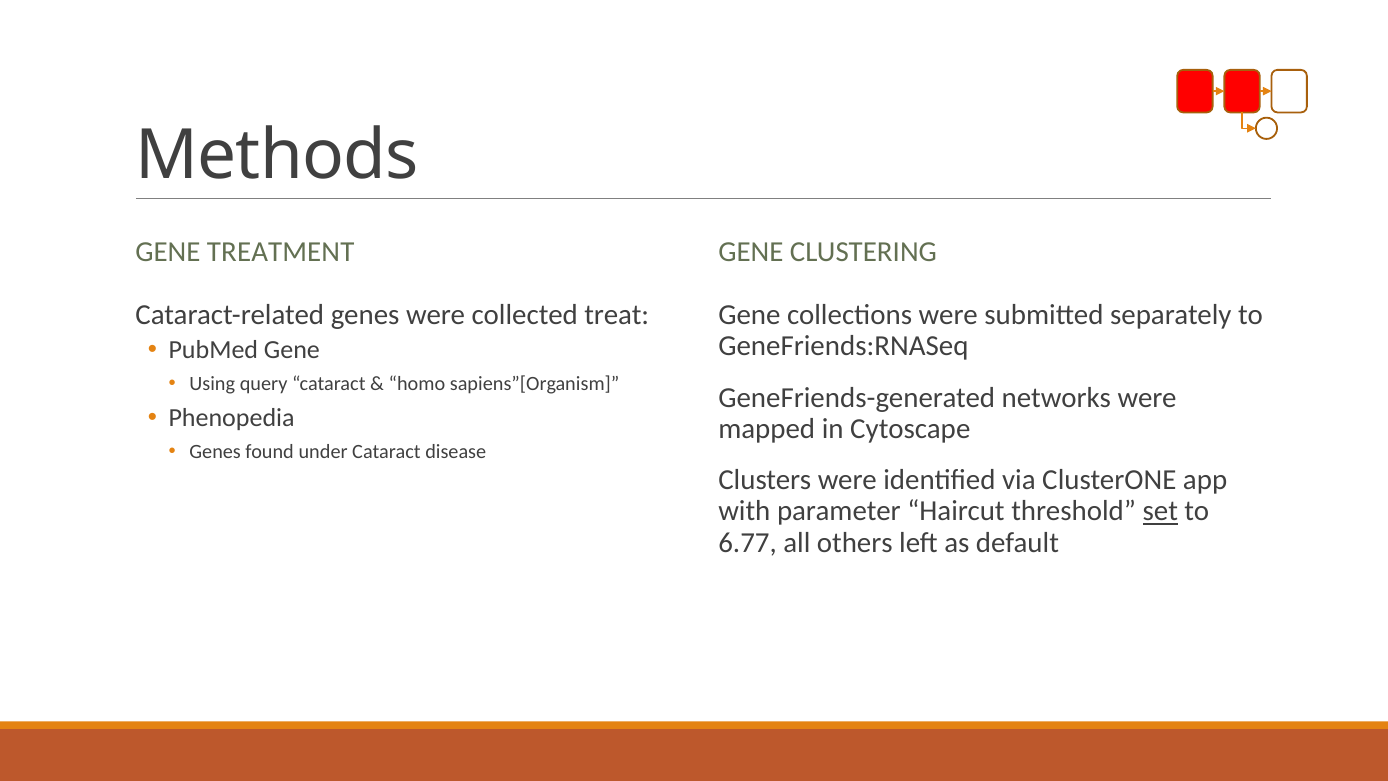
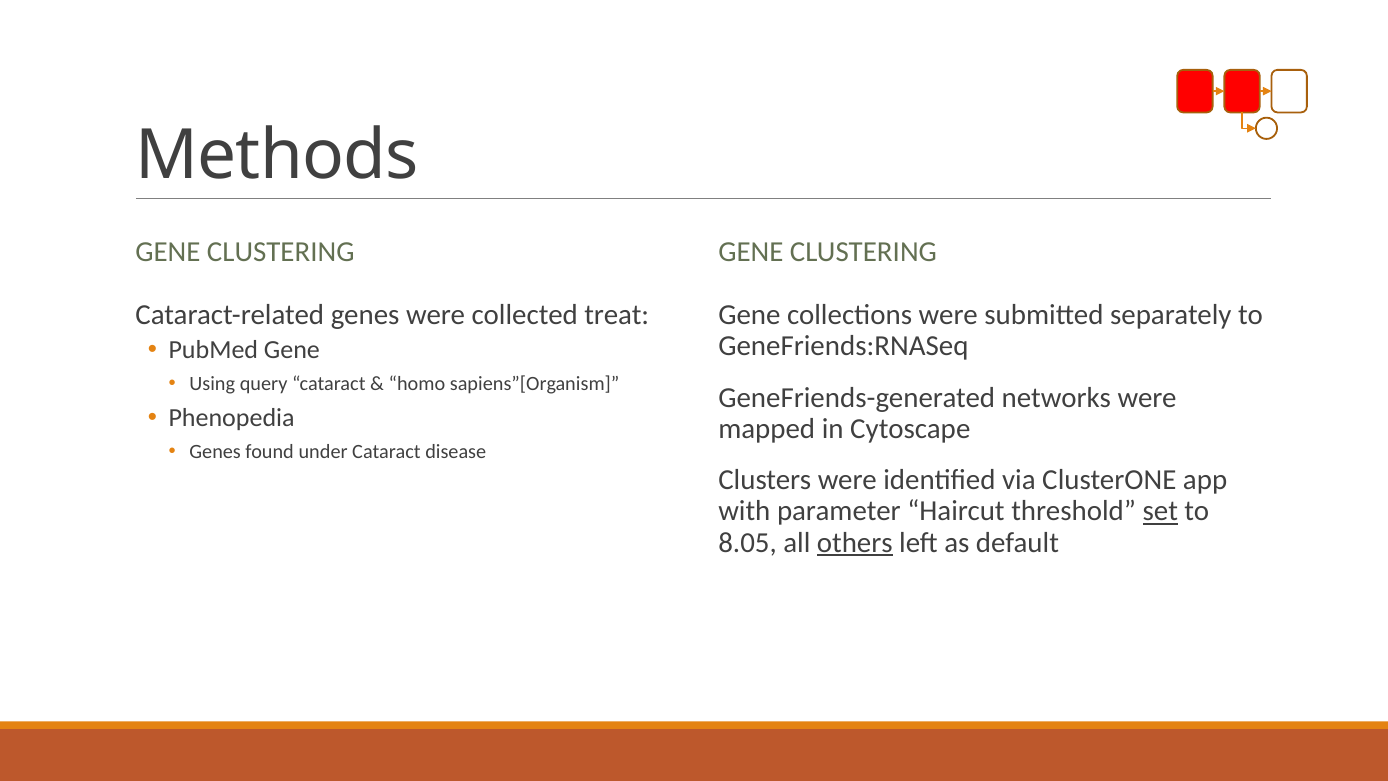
TREATMENT: TREATMENT -> CLUSTERING (281, 252)
6.77: 6.77 -> 8.05 (748, 543)
others underline: none -> present (855, 543)
